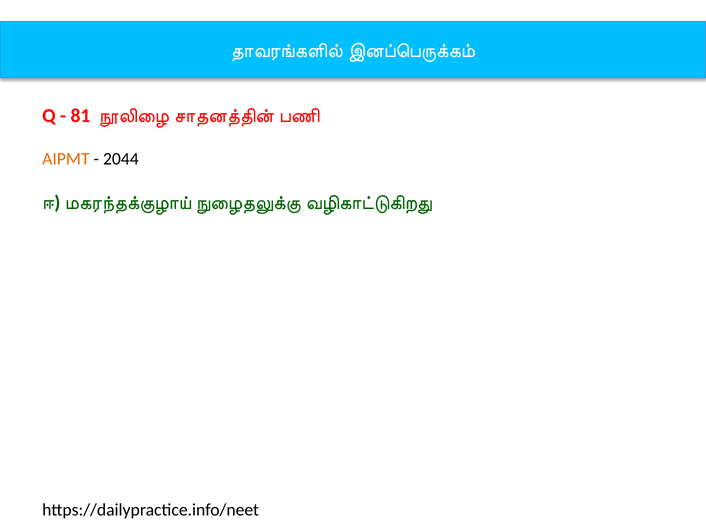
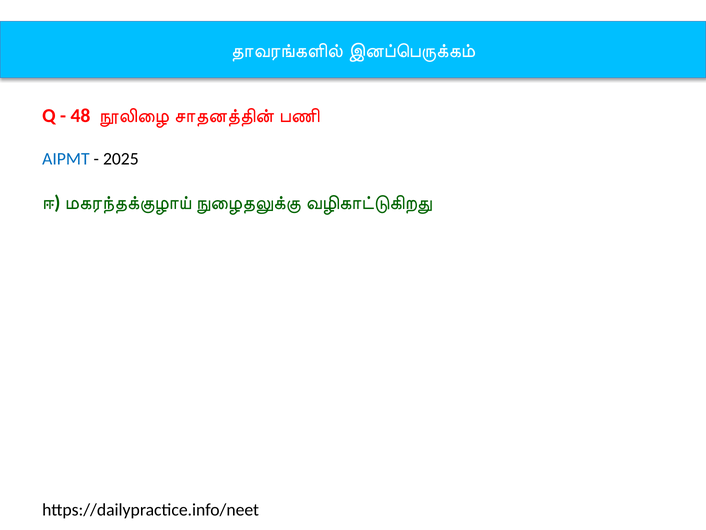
81: 81 -> 48 (80, 115)
AIPMT colour: orange -> blue (66, 159)
2044: 2044 -> 2025 (121, 159)
